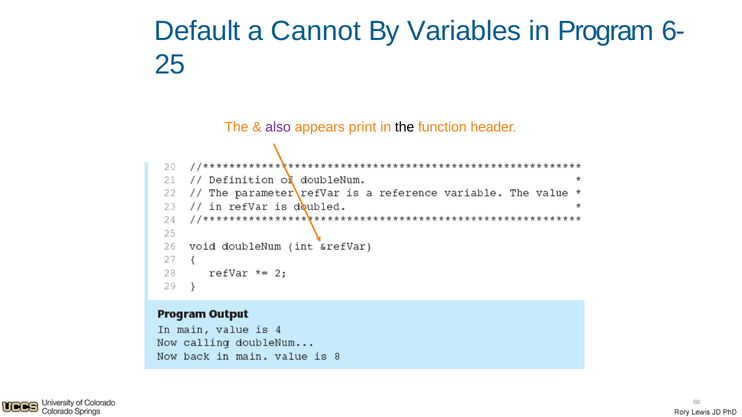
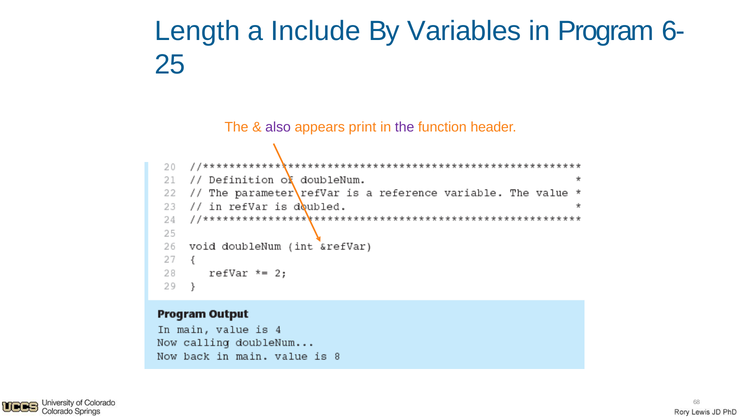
Default: Default -> Length (197, 31)
Cannot: Cannot -> Include (316, 31)
the colour: black -> purple (405, 127)
